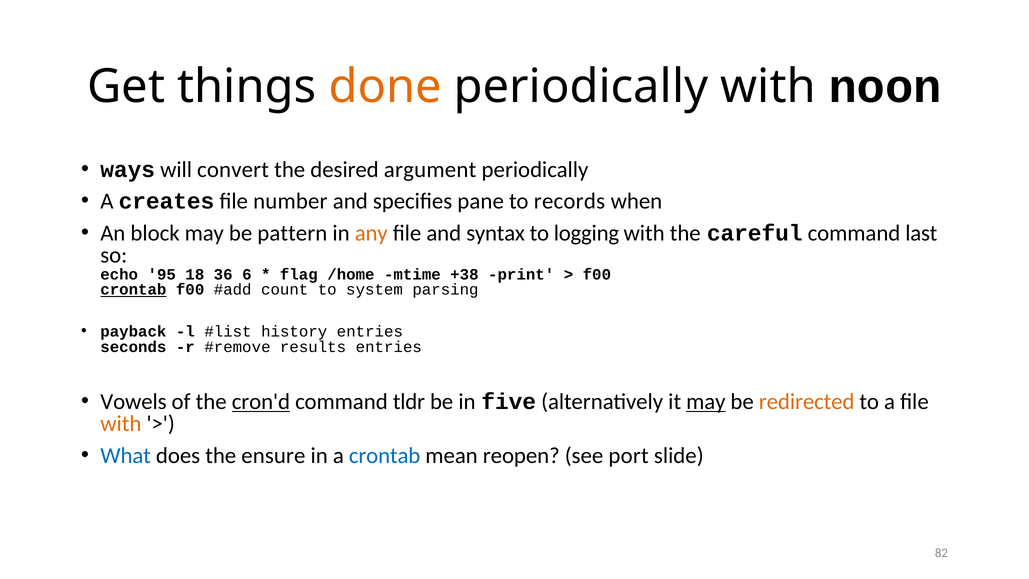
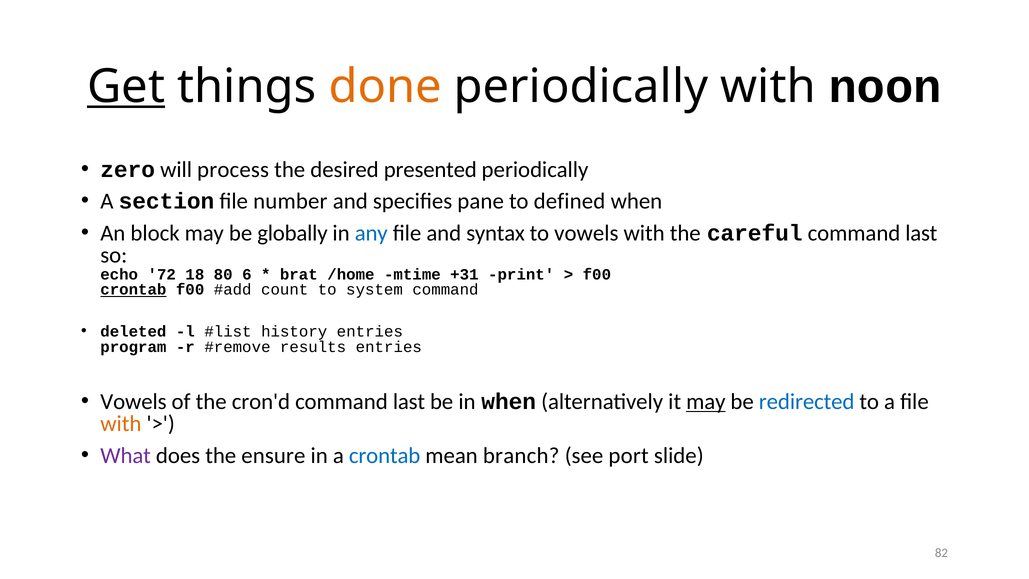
Get underline: none -> present (126, 86)
ways: ways -> zero (128, 169)
convert: convert -> process (233, 169)
argument: argument -> presented (430, 169)
creates: creates -> section (166, 201)
records: records -> defined (570, 201)
pattern: pattern -> globally (292, 233)
any colour: orange -> blue (371, 233)
to logging: logging -> vowels (586, 233)
95: 95 -> 72 (162, 274)
36: 36 -> 80 (223, 274)
flag: flag -> brat (299, 274)
+38: +38 -> +31 (464, 274)
system parsing: parsing -> command (445, 290)
payback: payback -> deleted (133, 332)
seconds: seconds -> program (133, 347)
cron'd underline: present -> none (261, 402)
tldr: tldr -> last (409, 402)
in five: five -> when (509, 402)
redirected colour: orange -> blue (807, 402)
What colour: blue -> purple (126, 456)
reopen: reopen -> branch (521, 456)
